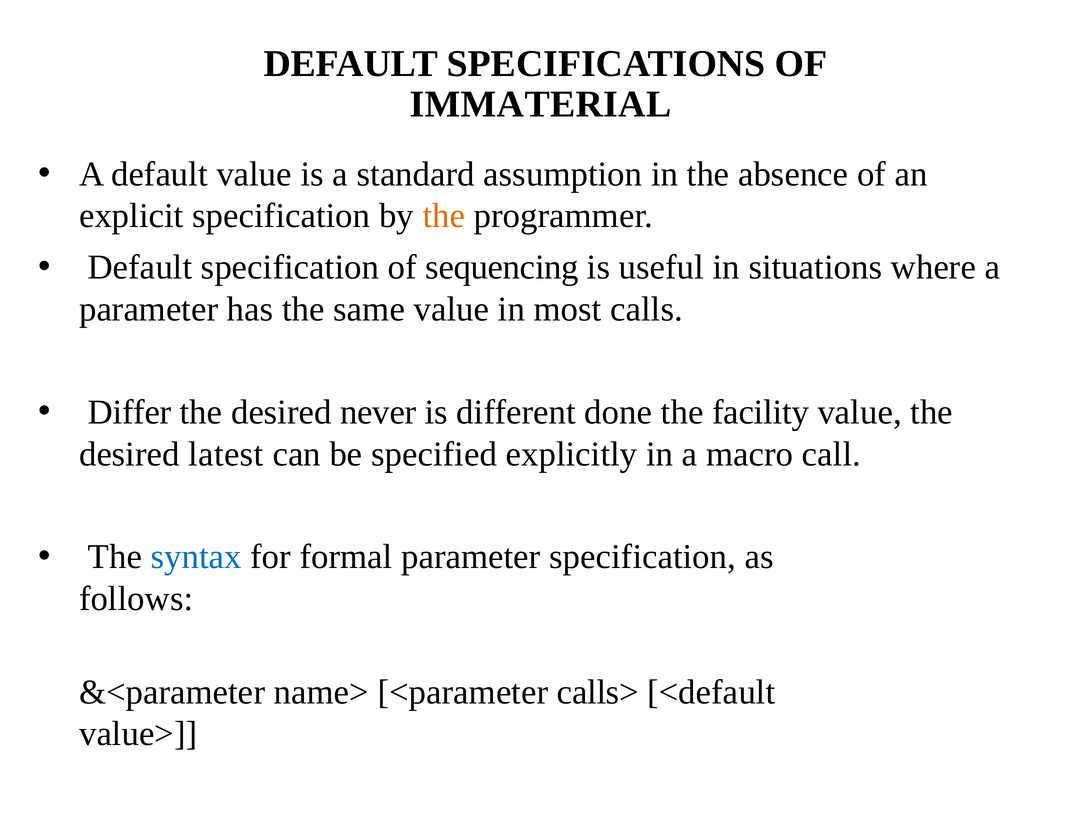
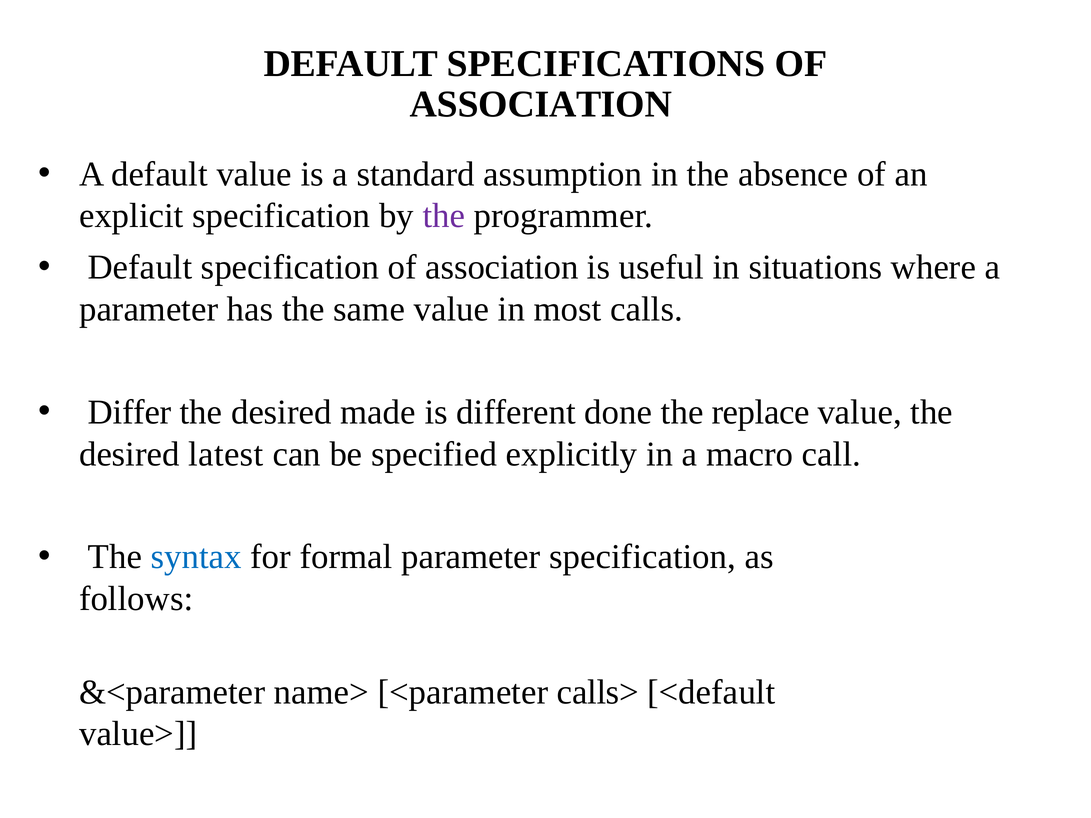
IMMATERIAL: IMMATERIAL -> ASSOCIATION (541, 104)
the colour: orange -> purple (444, 216)
specification of sequencing: sequencing -> association (502, 268)
never: never -> made (378, 412)
facility: facility -> replace (761, 412)
